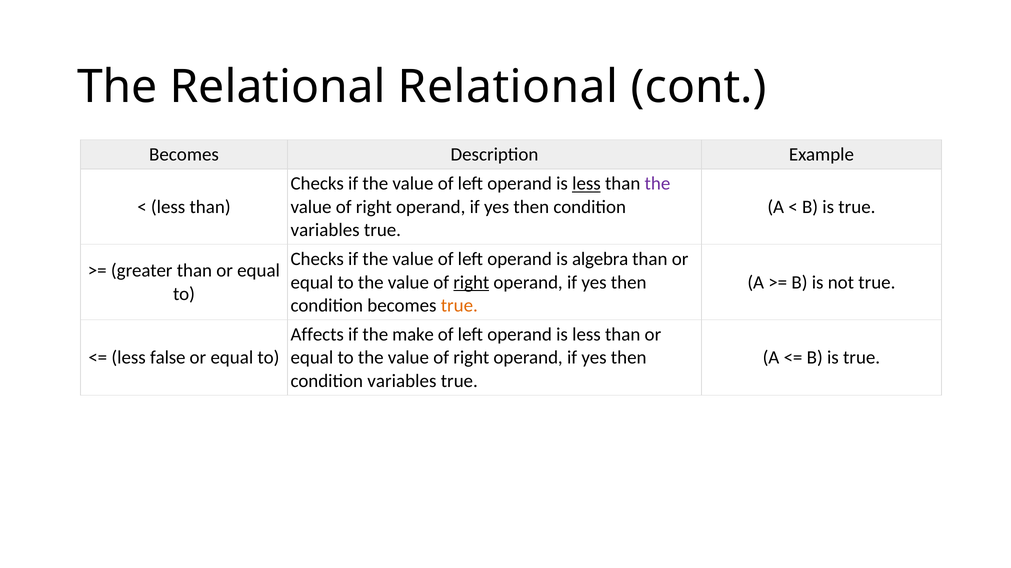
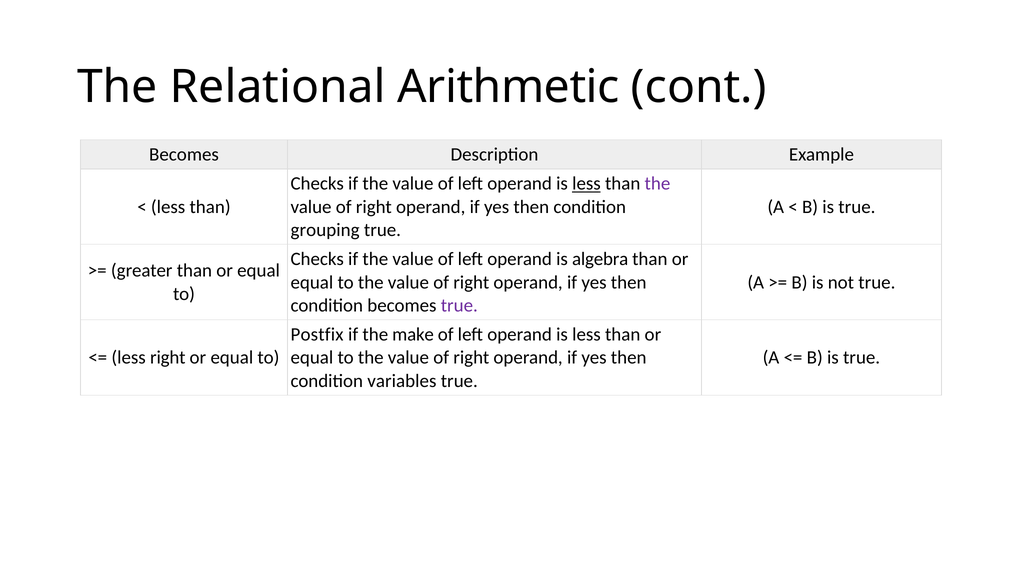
Relational Relational: Relational -> Arithmetic (508, 87)
variables: variables -> grouping (325, 230)
right underline: present -> none (471, 283)
true colour: orange -> purple (459, 306)
Affects: Affects -> Postfix (317, 335)
less false: false -> right (168, 358)
